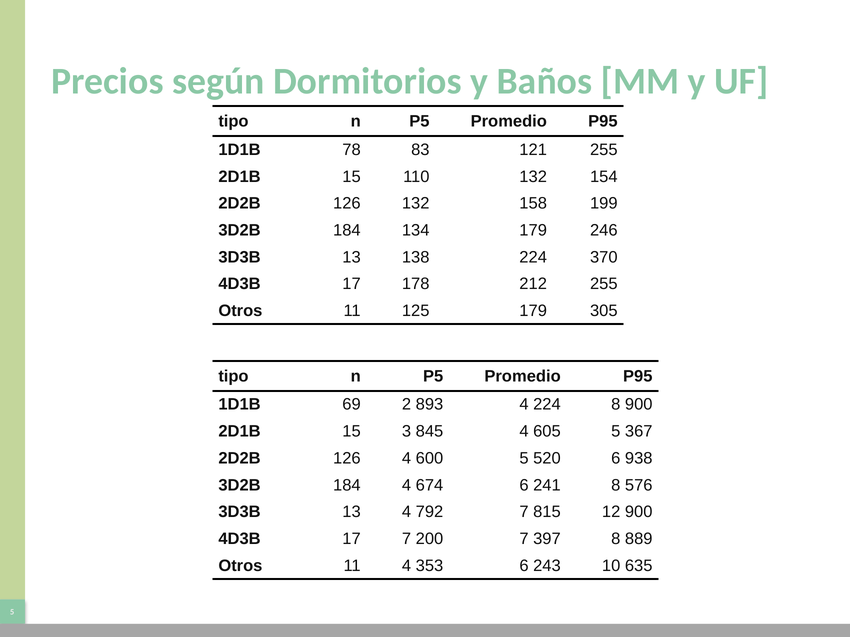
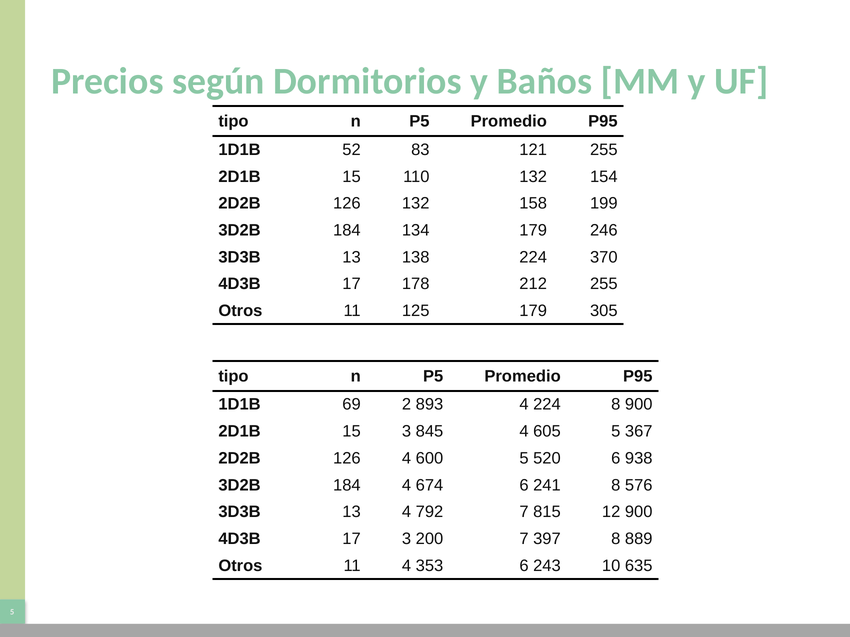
78: 78 -> 52 (352, 150)
17 7: 7 -> 3 (407, 539)
